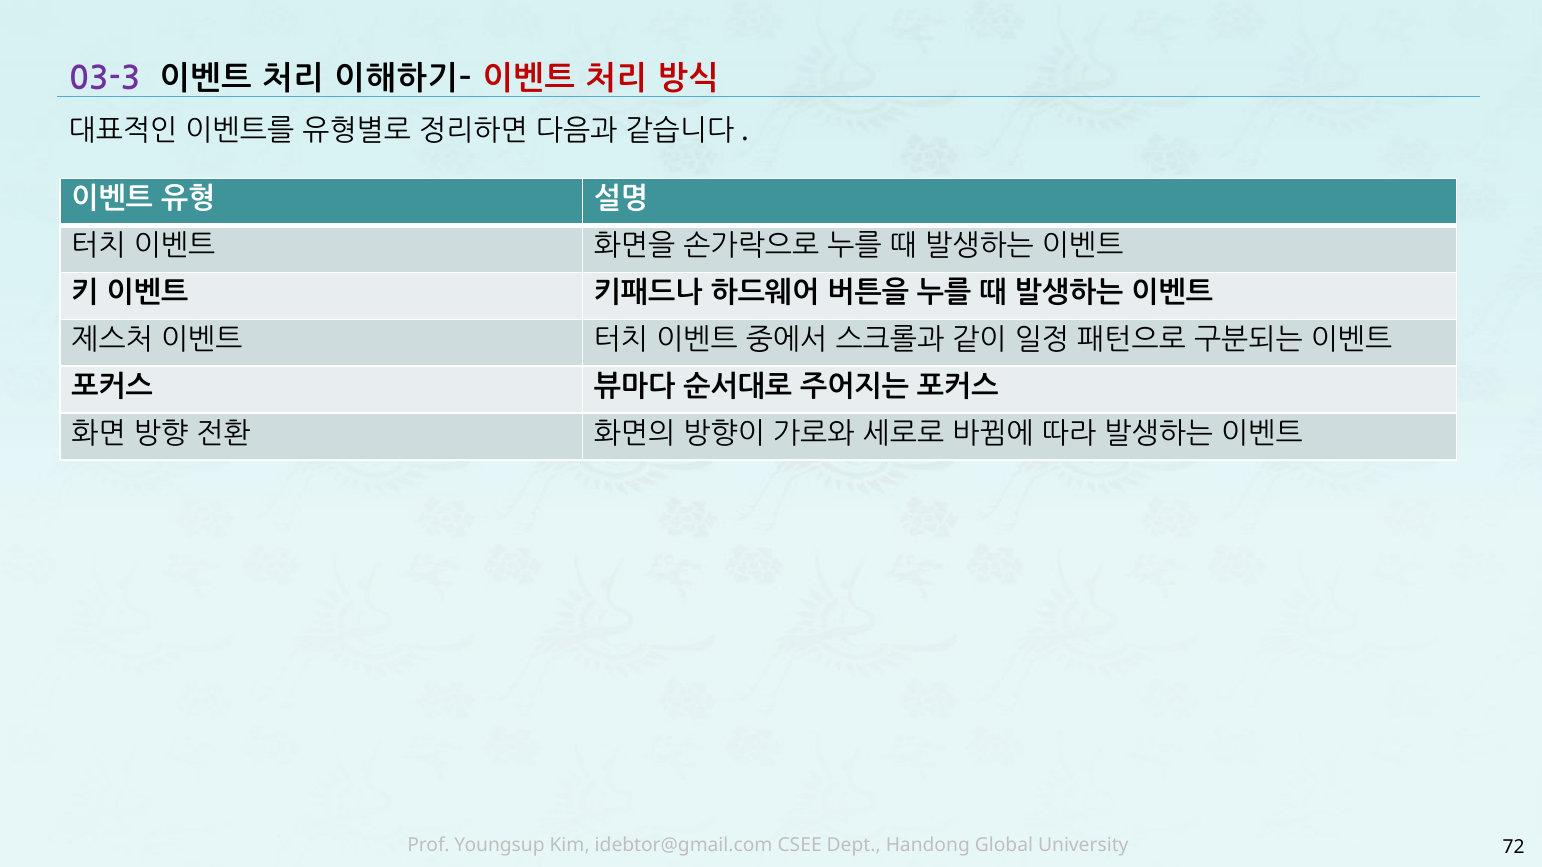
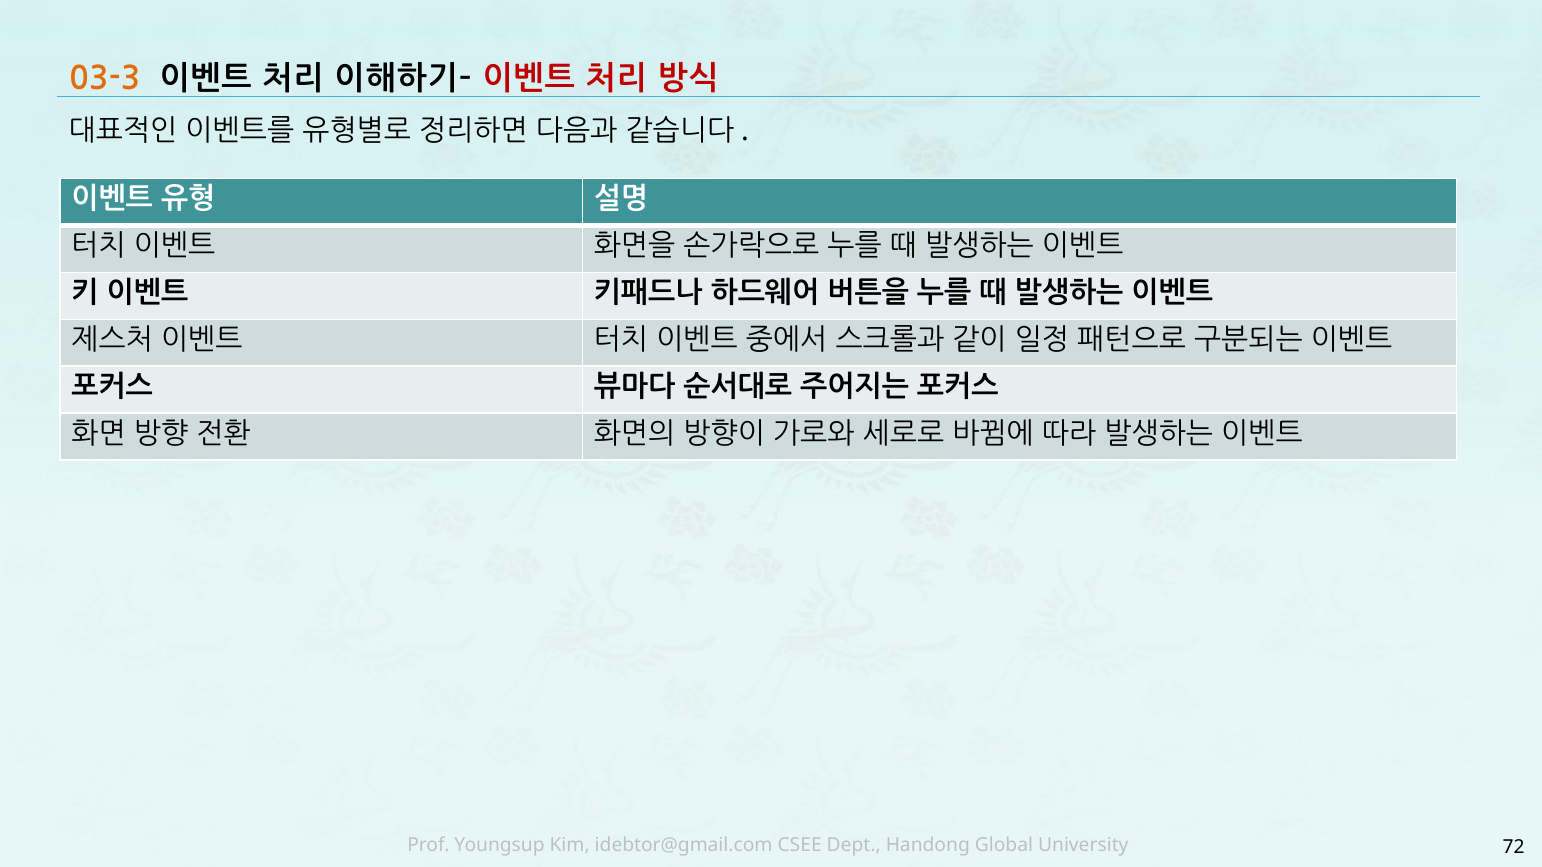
03-3 colour: purple -> orange (105, 79)
